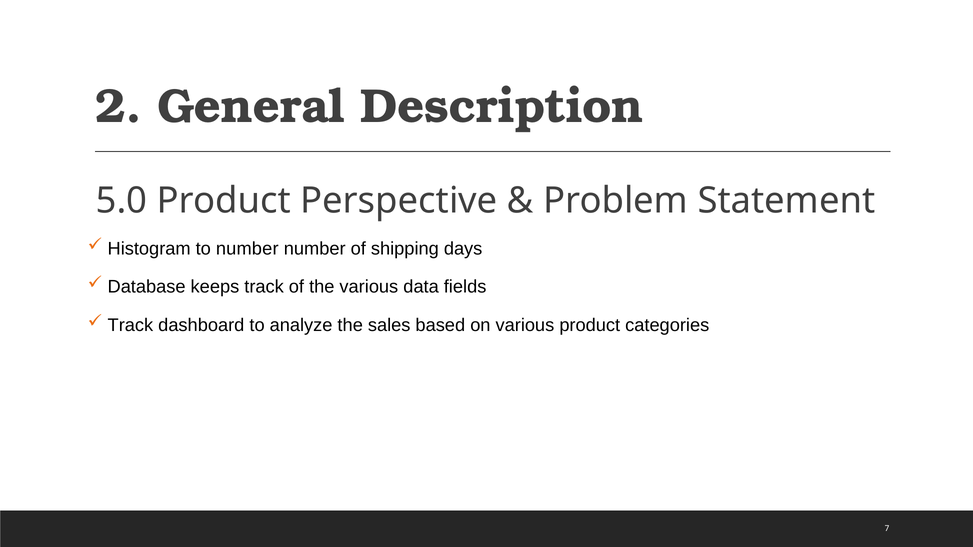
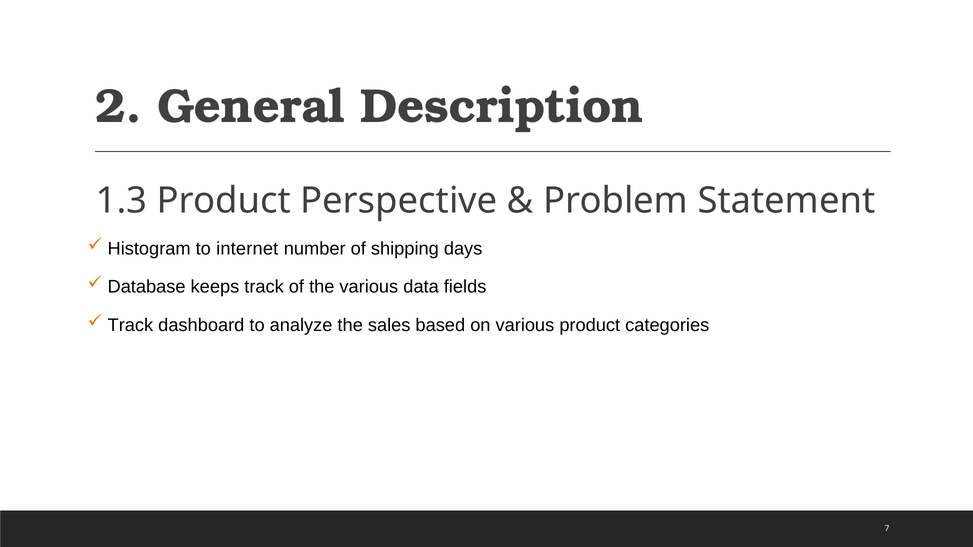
5.0: 5.0 -> 1.3 (121, 201)
to number: number -> internet (247, 249)
